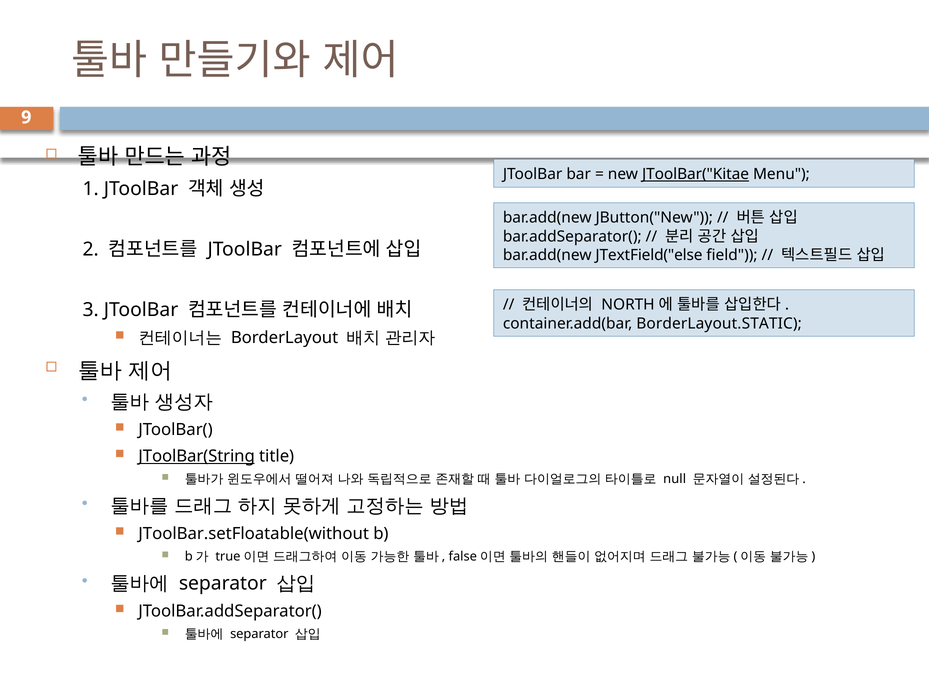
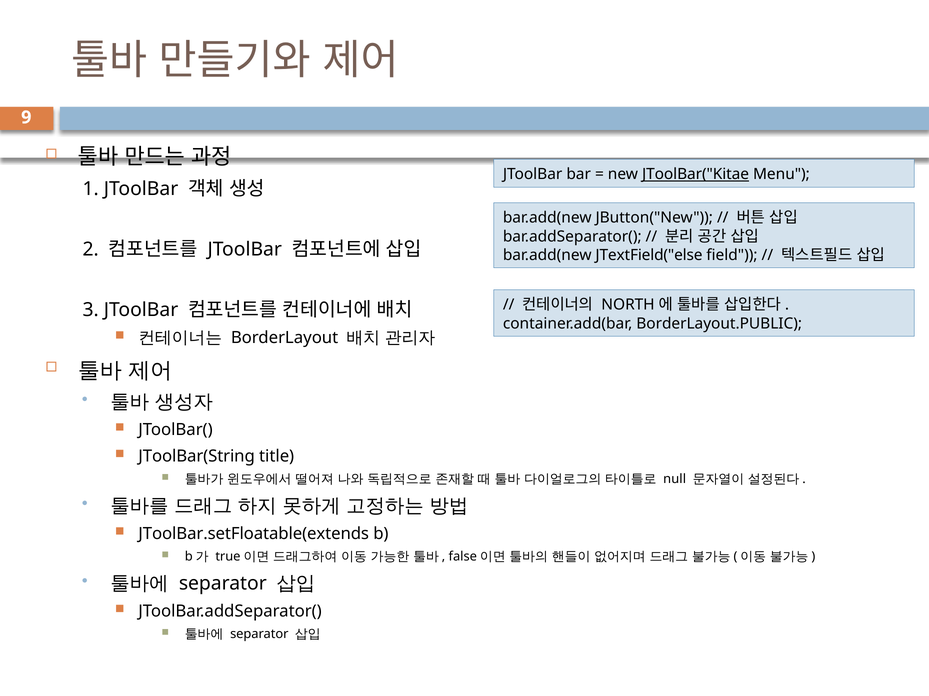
BorderLayout.STATIC: BorderLayout.STATIC -> BorderLayout.PUBLIC (719, 324)
JToolBar(String underline: present -> none (197, 457)
JToolBar.setFloatable(without: JToolBar.setFloatable(without -> JToolBar.setFloatable(extends (254, 535)
